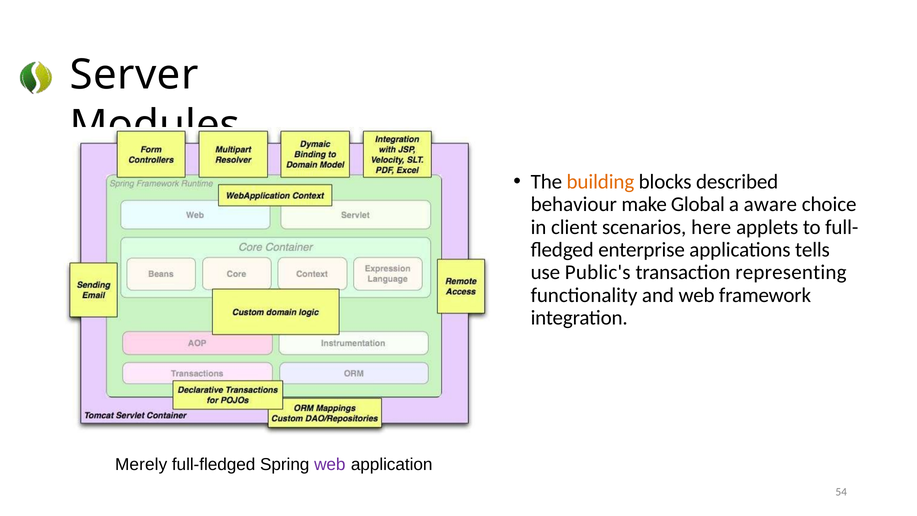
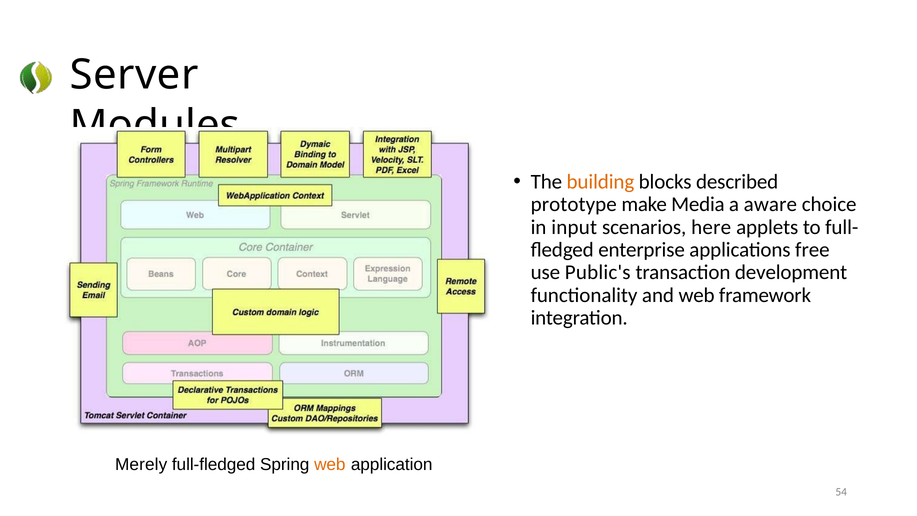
behaviour: behaviour -> prototype (574, 204)
Global: Global -> Media (698, 204)
client: client -> input (574, 227)
tells: tells -> free (812, 250)
representing: representing -> development (791, 272)
web colour: purple -> orange (330, 464)
